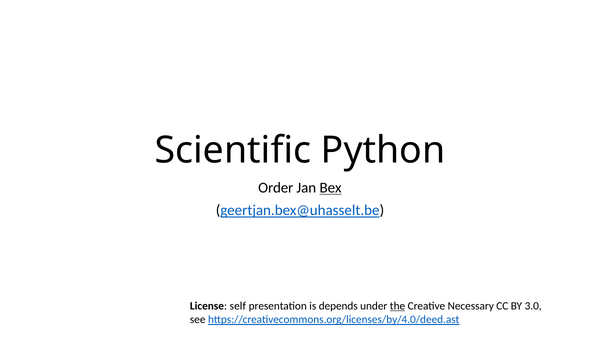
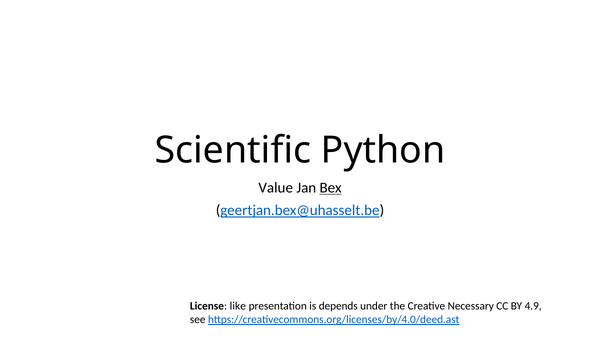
Order: Order -> Value (276, 188)
self: self -> like (238, 305)
the underline: present -> none (398, 305)
3.0: 3.0 -> 4.9 (533, 305)
